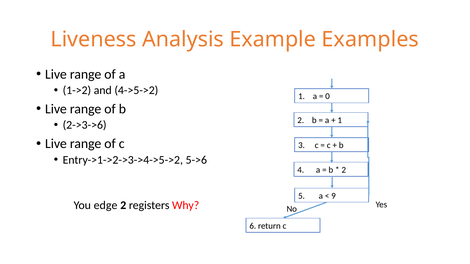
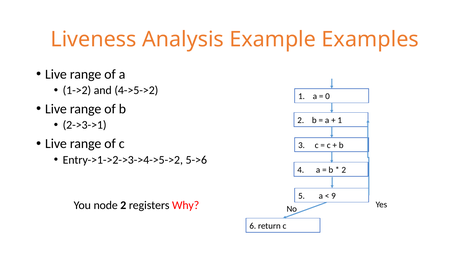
2->3->6: 2->3->6 -> 2->3->1 (85, 125)
edge: edge -> node (106, 206)
